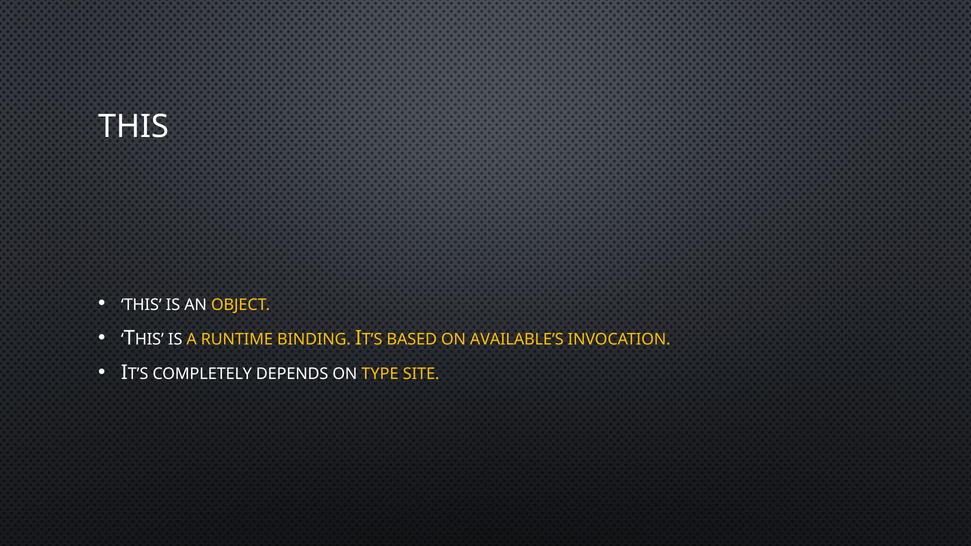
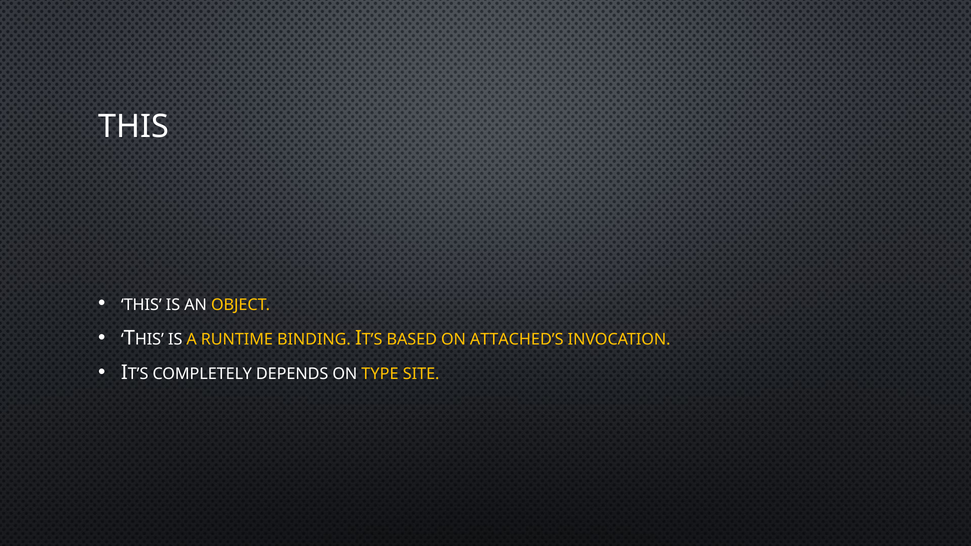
AVAILABLE’S: AVAILABLE’S -> ATTACHED’S (517, 340)
